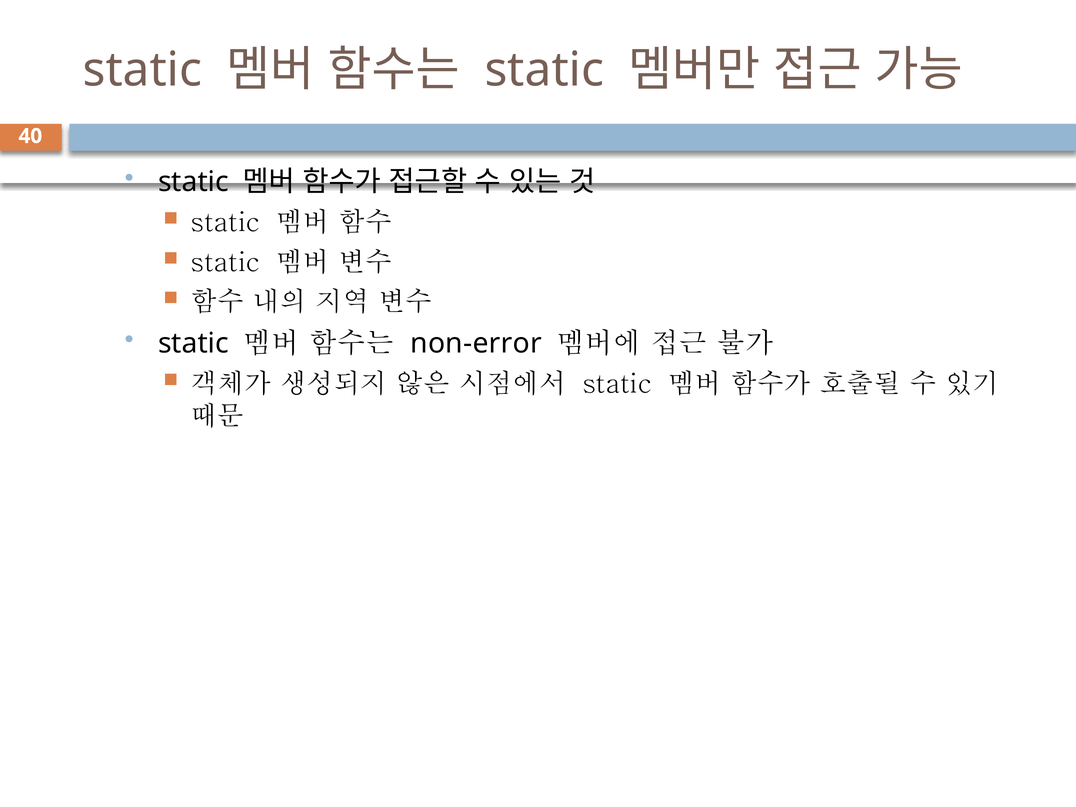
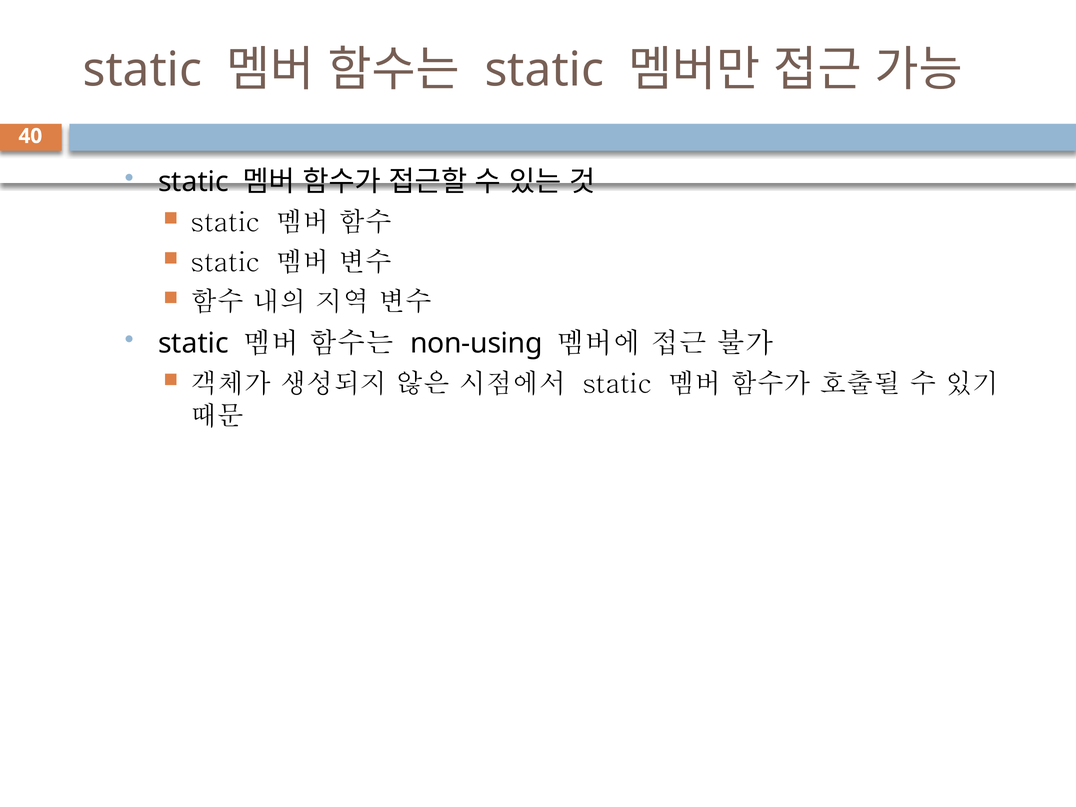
non-error: non-error -> non-using (476, 344)
